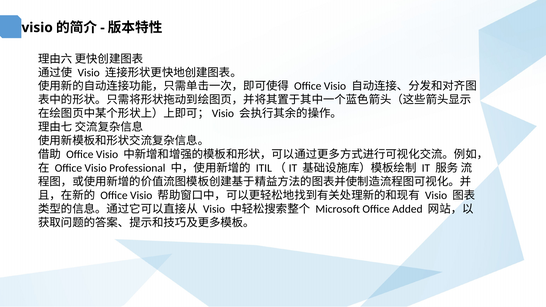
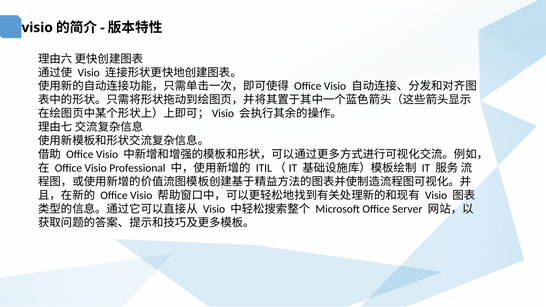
Added: Added -> Server (407, 209)
